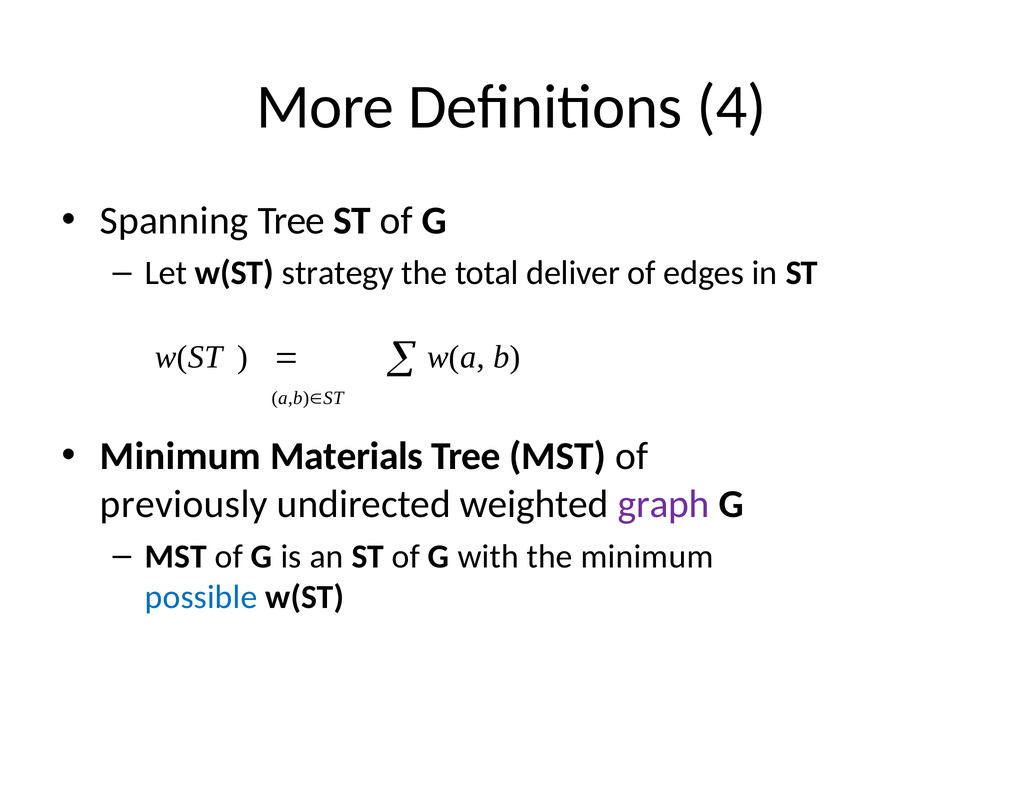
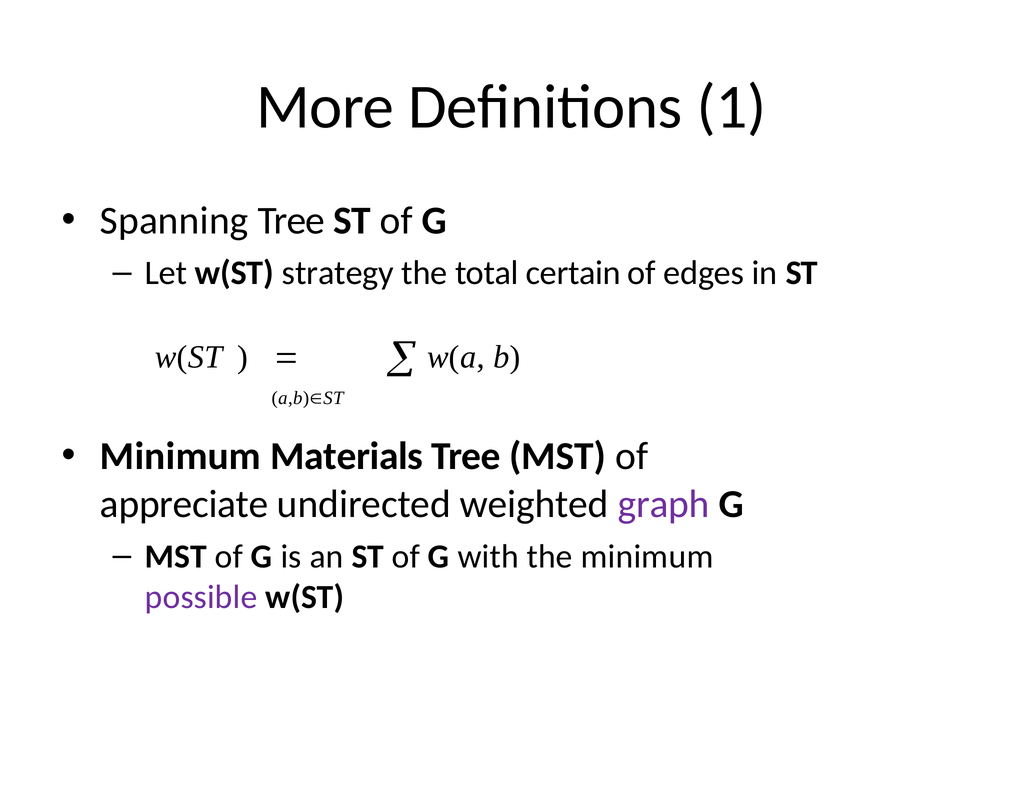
4: 4 -> 1 (732, 107)
deliver: deliver -> certain (573, 273)
previously: previously -> appreciate (184, 504)
possible colour: blue -> purple (201, 597)
